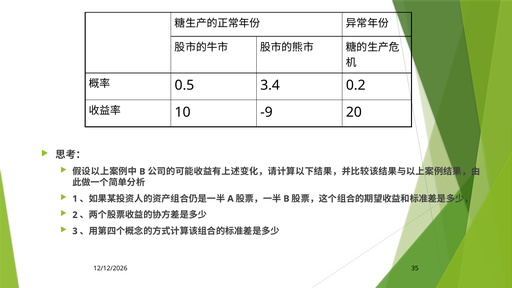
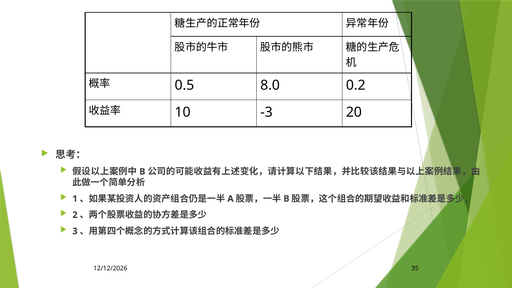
3.4: 3.4 -> 8.0 (270, 85)
-9: -9 -> -3 (266, 112)
